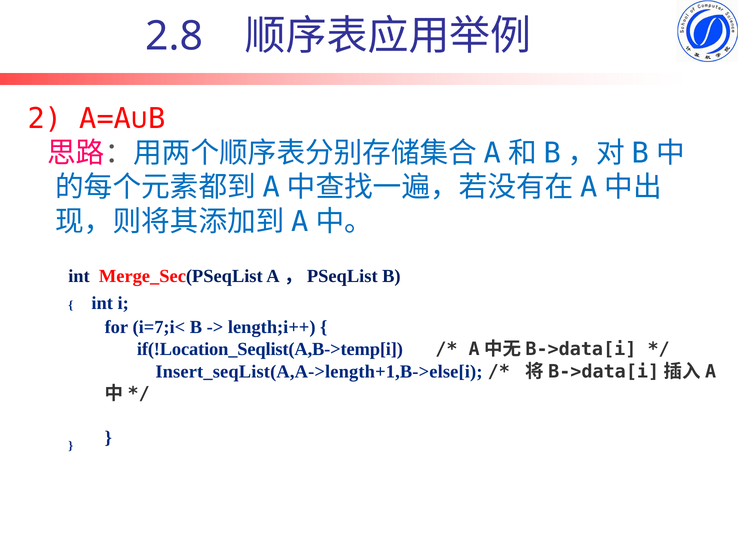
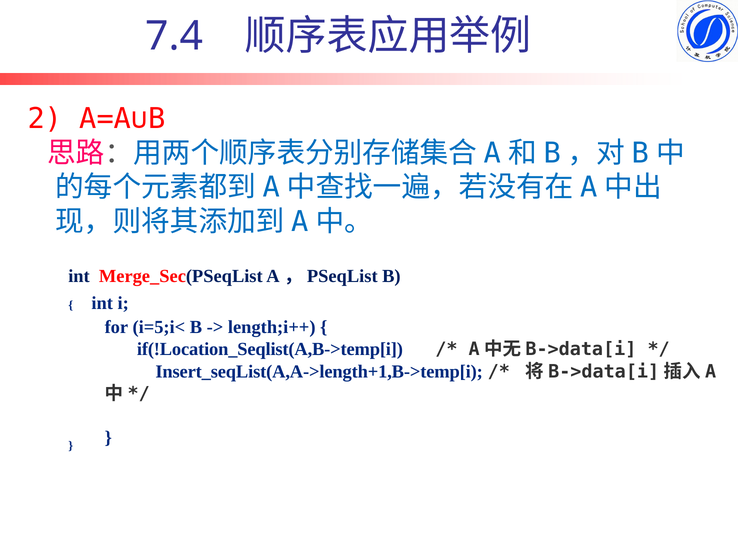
2.8: 2.8 -> 7.4 (174, 36)
i=7;i<: i=7;i< -> i=5;i< (159, 328)
Insert_seqList(A,A->length+1,B->else[i: Insert_seqList(A,A->length+1,B->else[i -> Insert_seqList(A,A->length+1,B->temp[i (319, 372)
